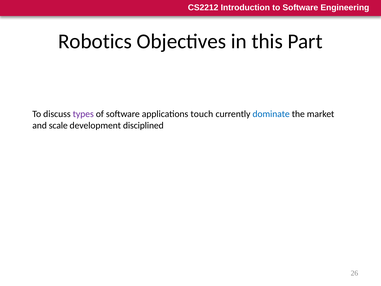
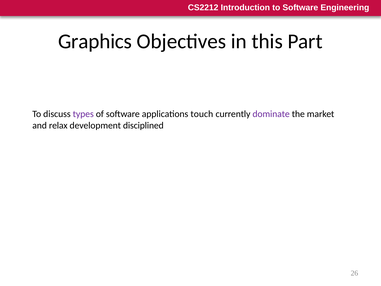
Robotics: Robotics -> Graphics (95, 41)
dominate colour: blue -> purple (271, 114)
scale: scale -> relax (58, 125)
